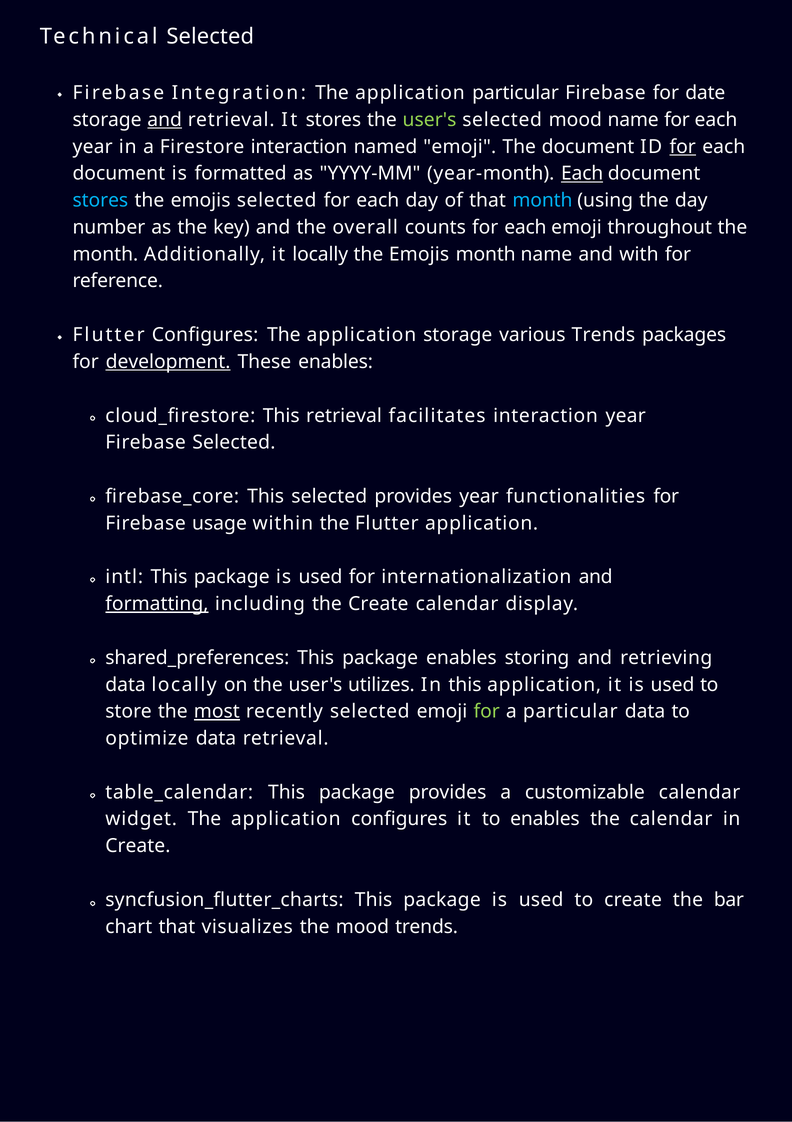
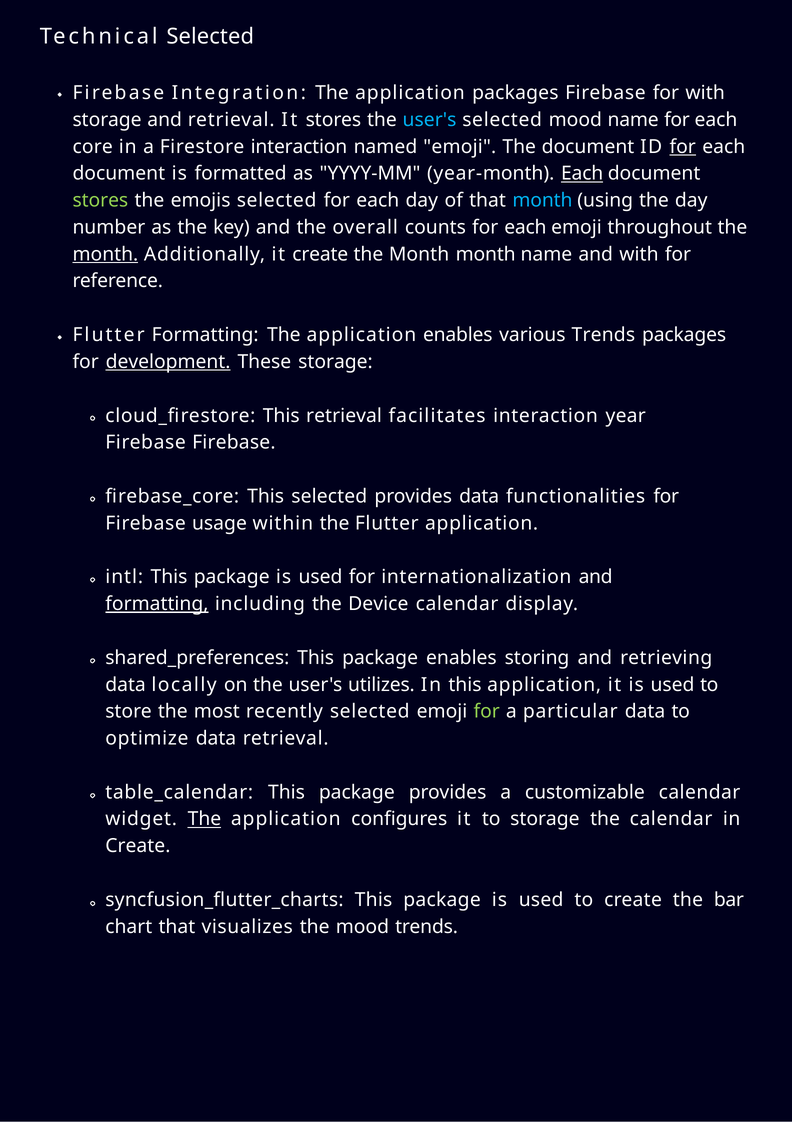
application particular: particular -> packages (515, 93)
for date: date -> with (705, 93)
and underline: present -> none (165, 120)
user's colour: light green -> light blue (429, 120)
year: year -> core (93, 147)
stores colour: light blue -> light green (100, 200)
month underline: none -> present (105, 254)
it locally: locally -> create (320, 254)
Emojis: Emojis -> Month (419, 254)
Flutter Configures: Configures -> Formatting (205, 335)
application storage: storage -> enables (458, 335)
These enables: enables -> storage (335, 362)
Firebase Selected: Selected -> Firebase (234, 442)
provides year: year -> data (479, 496)
the Create: Create -> Device (378, 604)
most underline: present -> none (217, 711)
The underline: none -> present (204, 819)
to enables: enables -> storage (545, 819)
